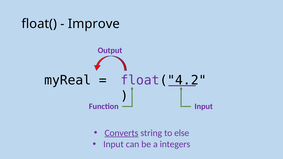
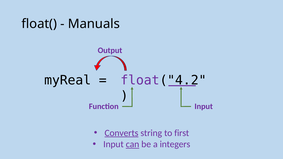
Improve: Improve -> Manuals (94, 24)
else: else -> first (182, 133)
can underline: none -> present (133, 144)
